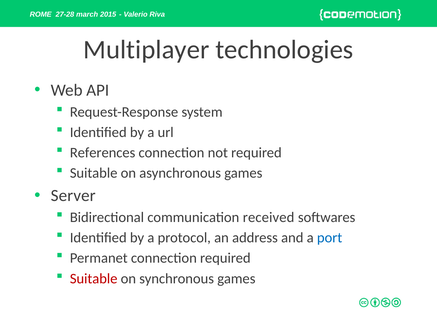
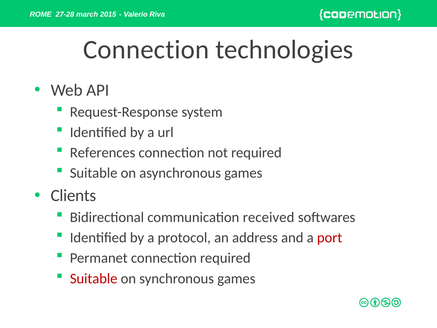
Multiplayer: Multiplayer -> Connection (146, 50)
Server: Server -> Clients (73, 196)
port colour: blue -> red (330, 238)
